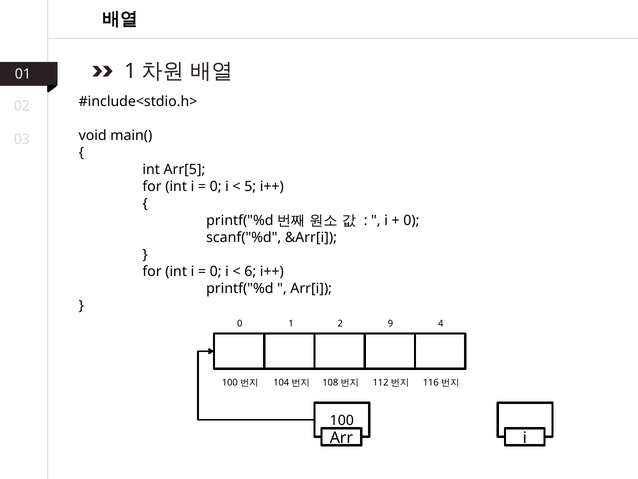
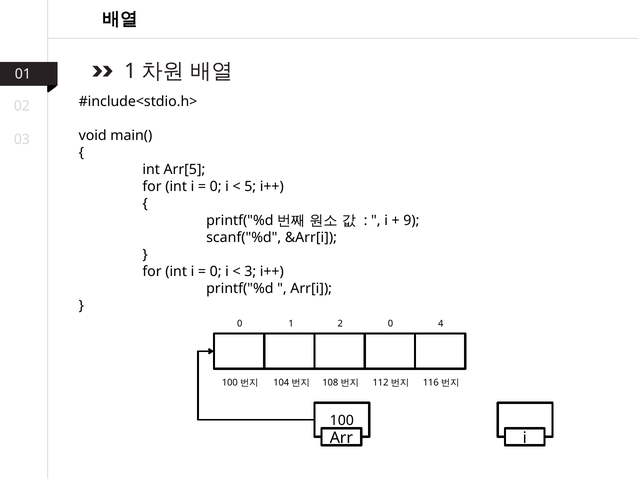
0: 0 -> 9 (411, 220)
6: 6 -> 3 (250, 271)
2 9: 9 -> 0 (391, 323)
